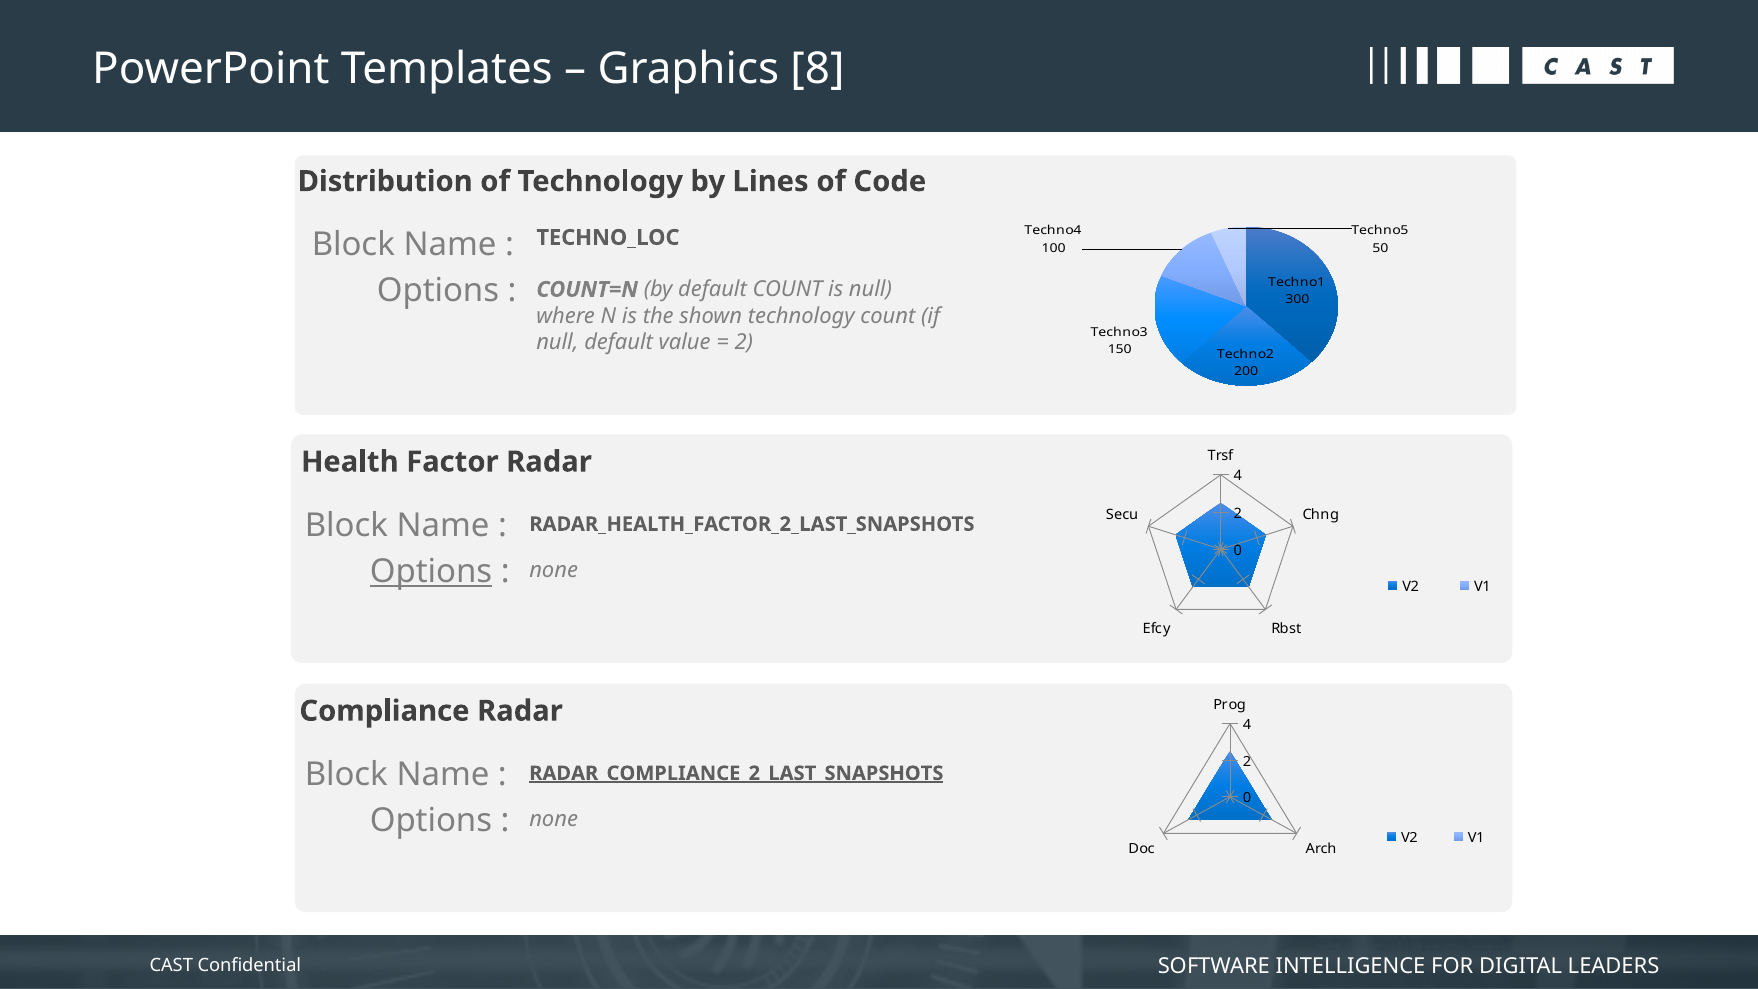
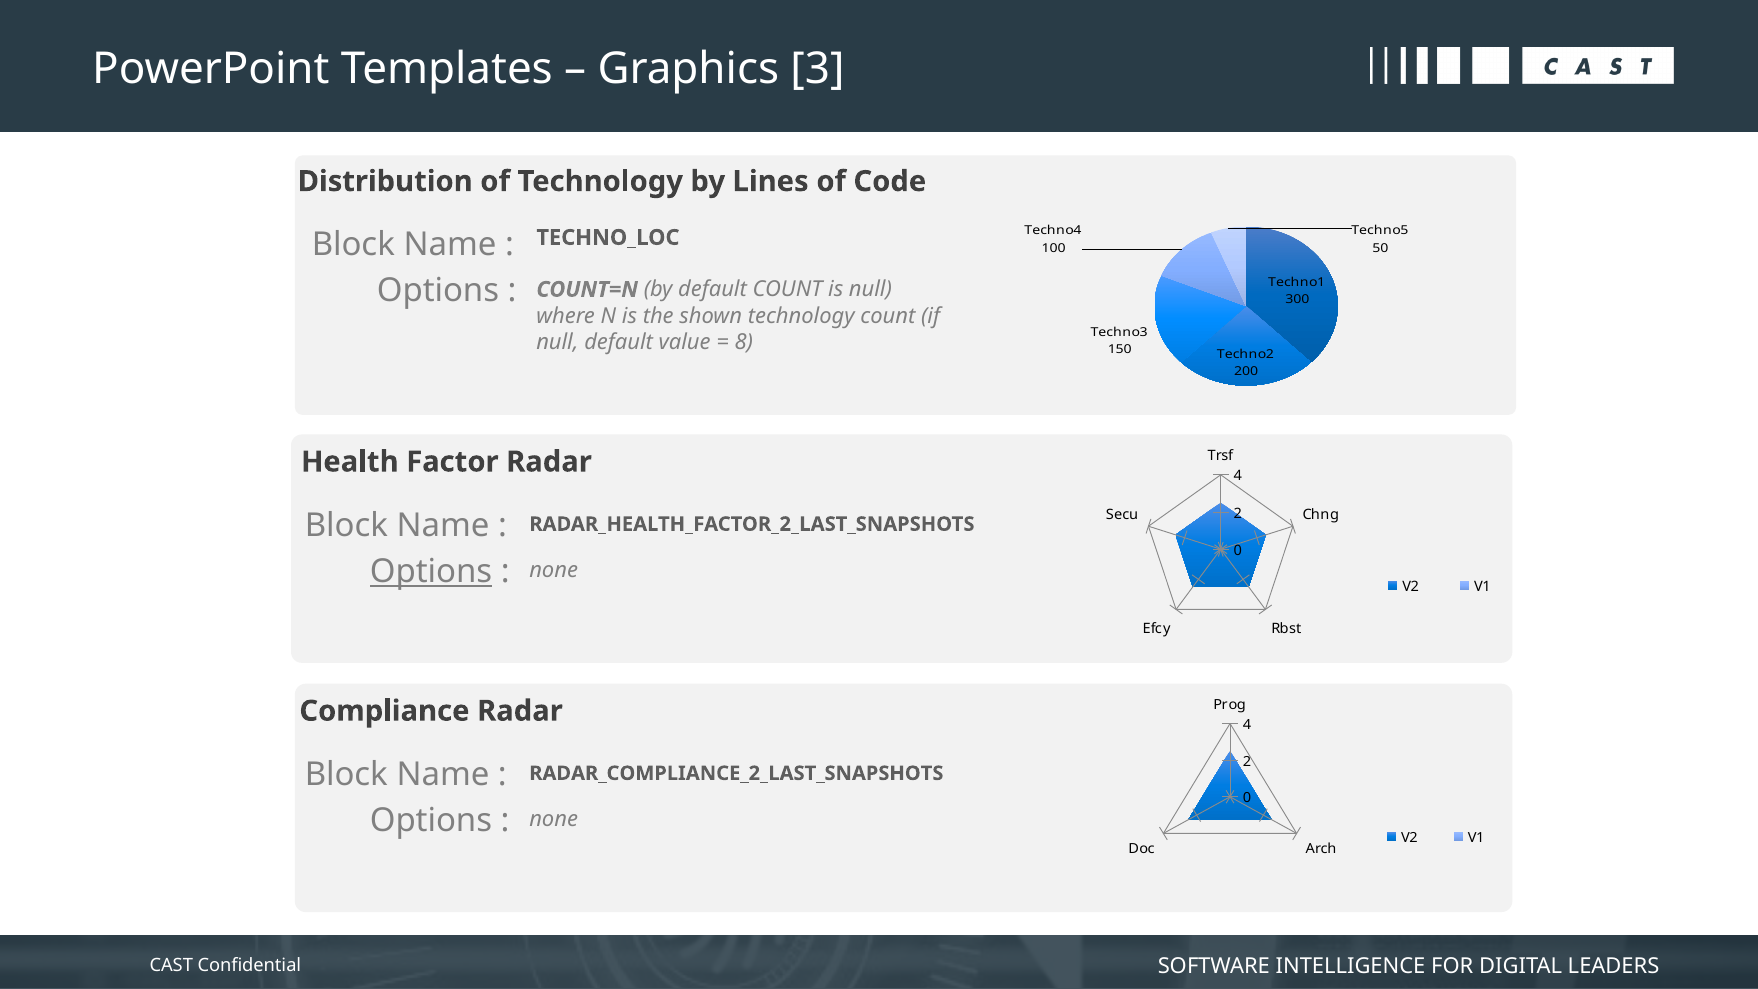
8: 8 -> 3 (818, 68)
2: 2 -> 8 (744, 342)
RADAR_COMPLIANCE_2_LAST_SNAPSHOTS underline: present -> none (736, 773)
